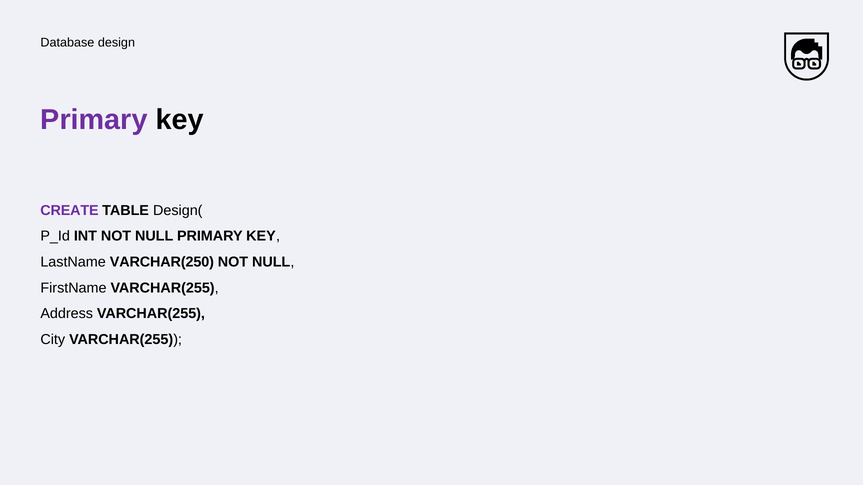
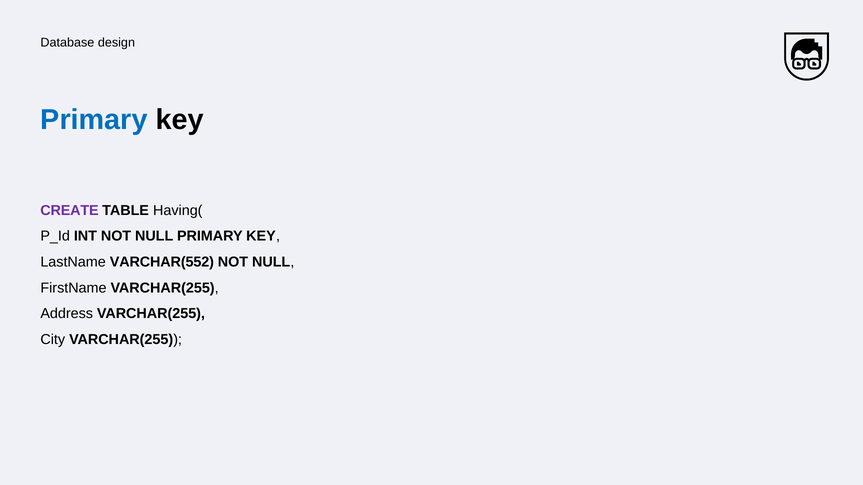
Primary colour: purple -> blue (94, 120)
Design(: Design( -> Having( (178, 211)
VARCHAR(250: VARCHAR(250 -> VARCHAR(552 (162, 262)
